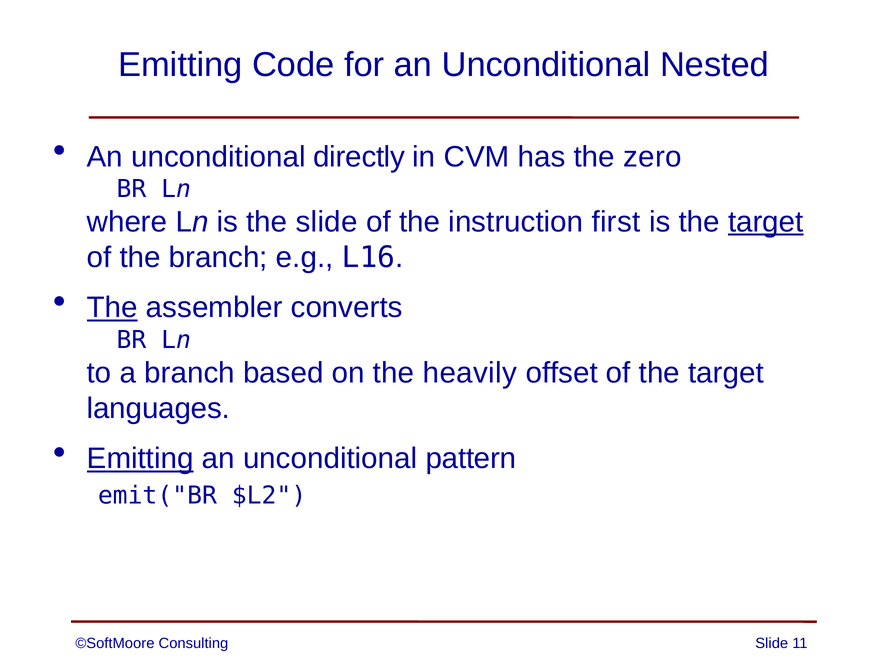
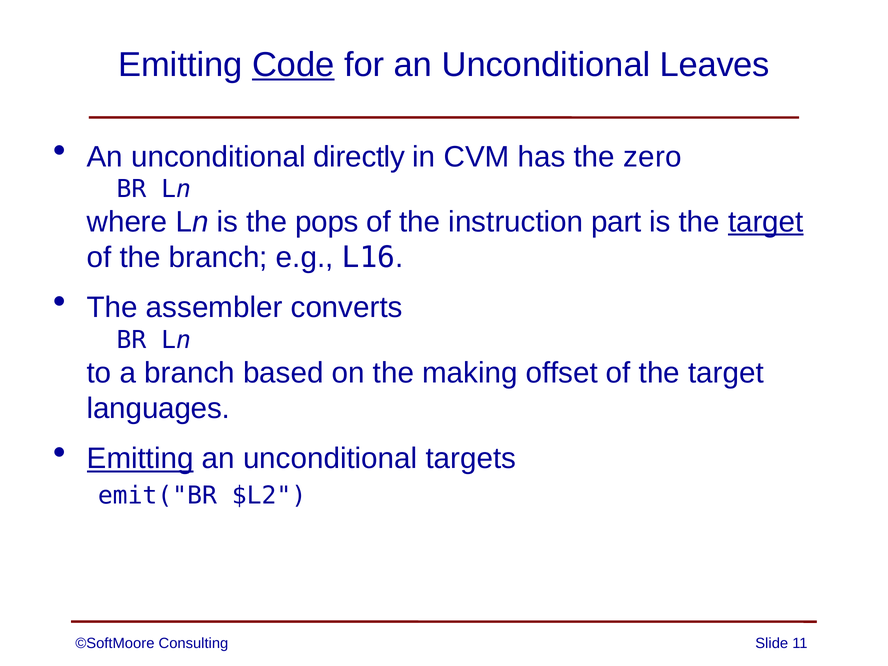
Code underline: none -> present (293, 65)
Nested: Nested -> Leaves (715, 65)
the slide: slide -> pops (327, 222)
first: first -> part (616, 222)
The underline: present -> none (112, 308)
heavily: heavily -> making (470, 373)
pattern: pattern -> targets (471, 459)
